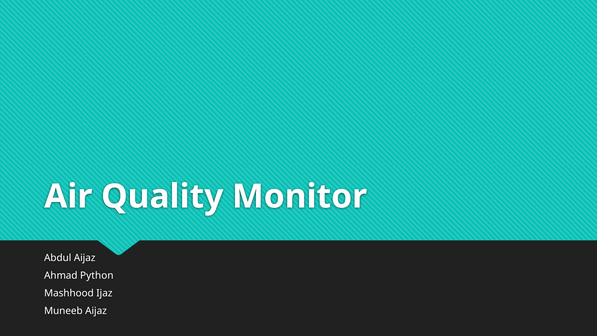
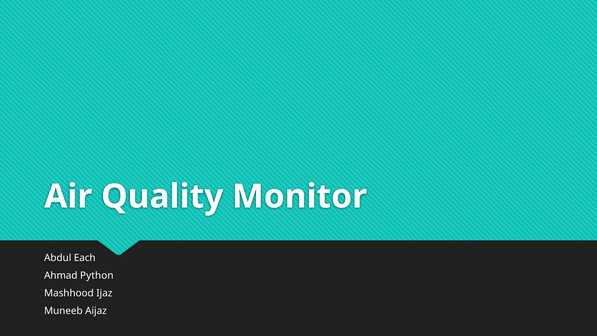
Abdul Aijaz: Aijaz -> Each (85, 258)
